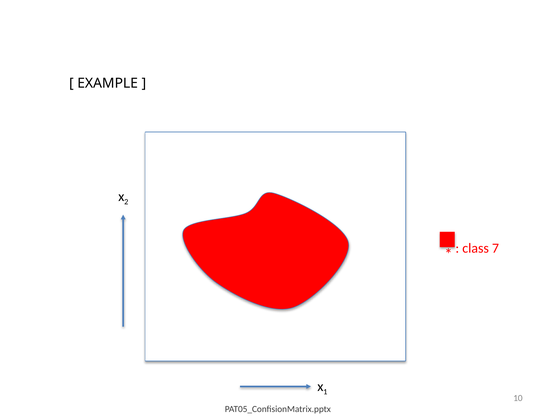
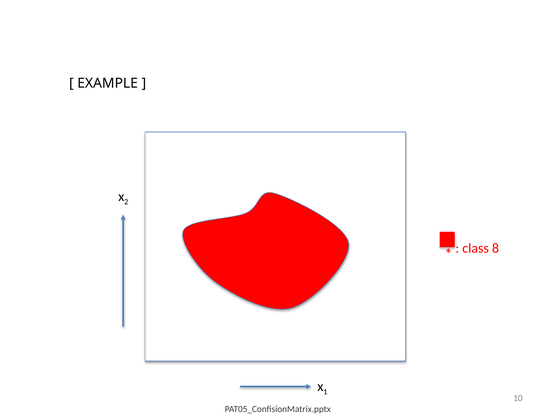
7: 7 -> 8 (495, 248)
